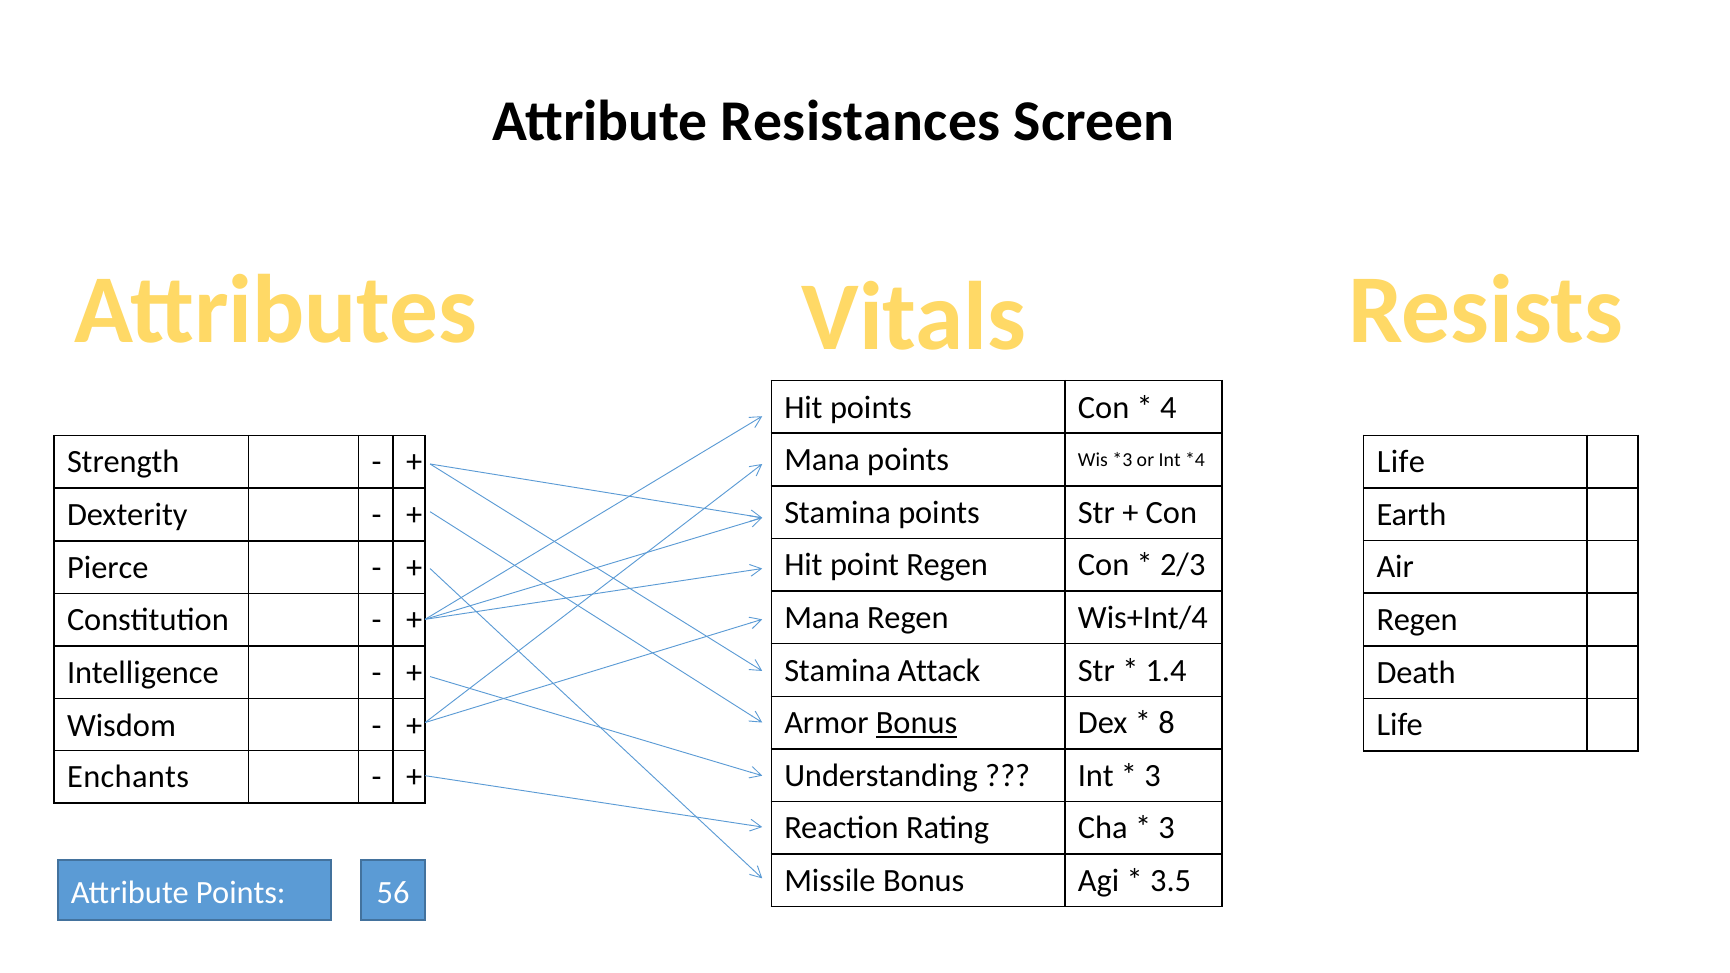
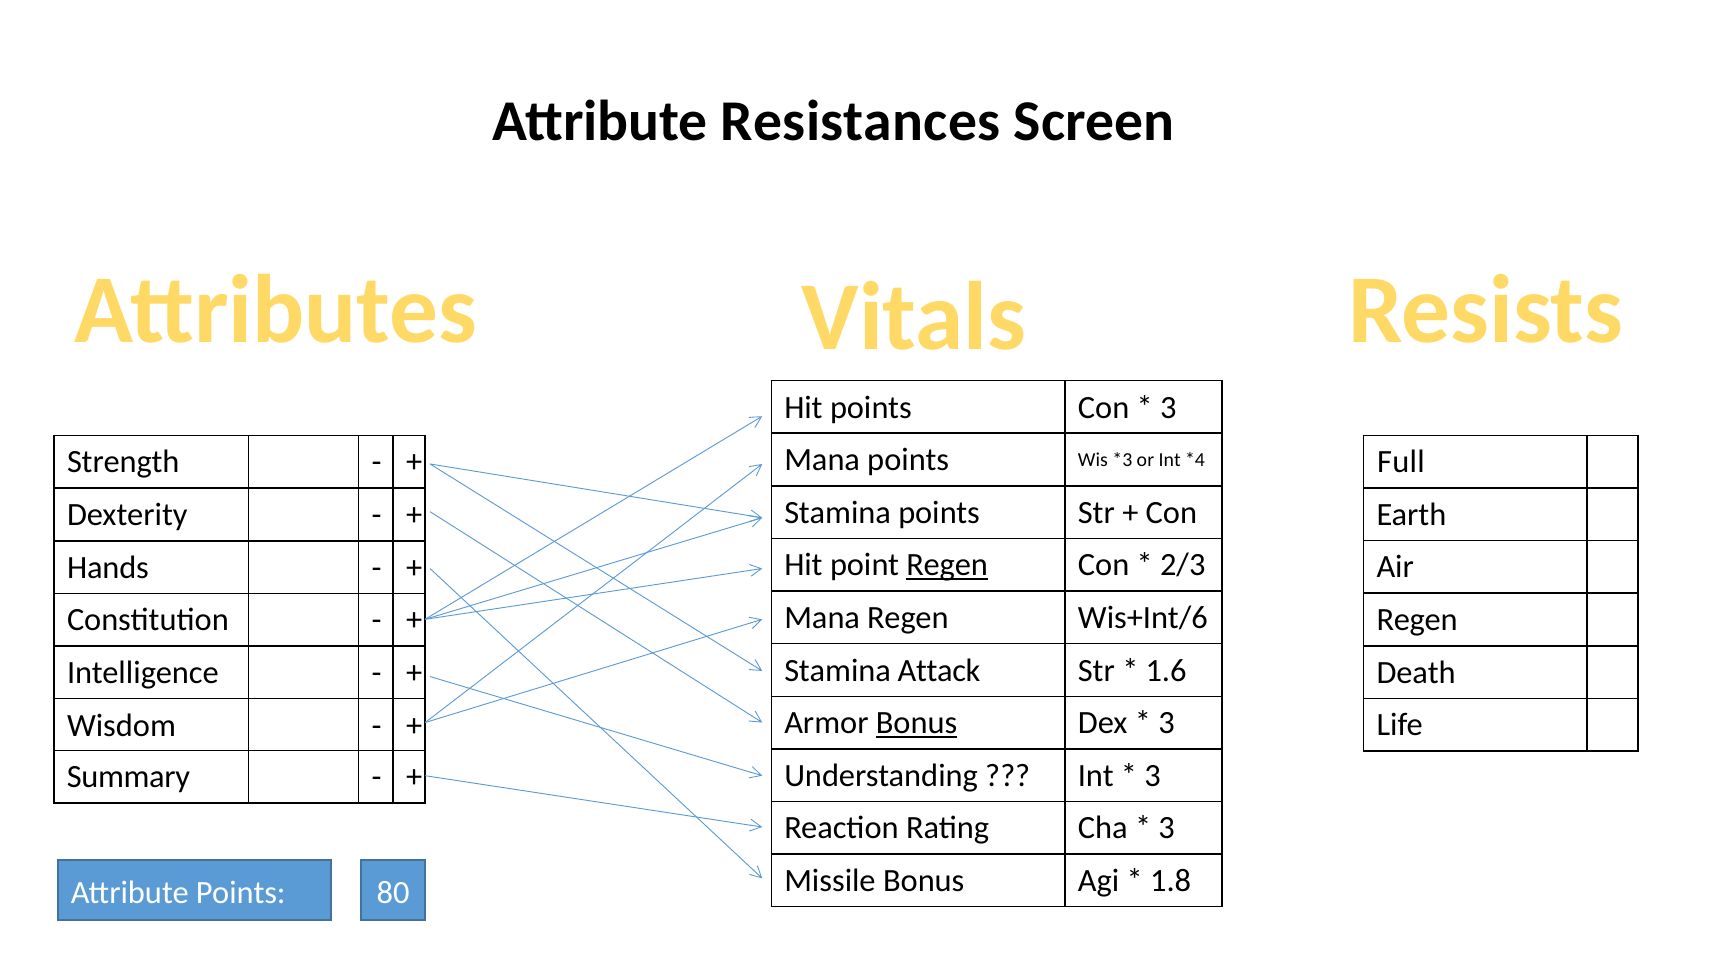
4: 4 -> 3 (1168, 407)
Life: Life -> Full (1401, 462)
Regen underline: none -> present (947, 565)
Pierce: Pierce -> Hands (108, 568)
Wis+Int/4: Wis+Int/4 -> Wis+Int/6 (1143, 618)
1.4: 1.4 -> 1.6 (1166, 670)
8: 8 -> 3 (1167, 723)
Enchants: Enchants -> Summary (128, 777)
3.5: 3.5 -> 1.8 (1171, 881)
56: 56 -> 80 (393, 892)
